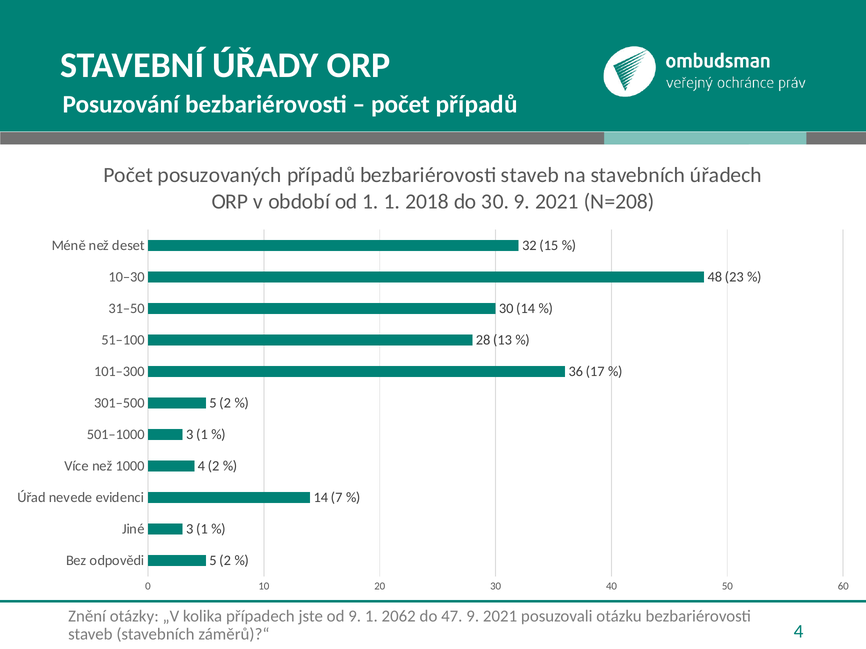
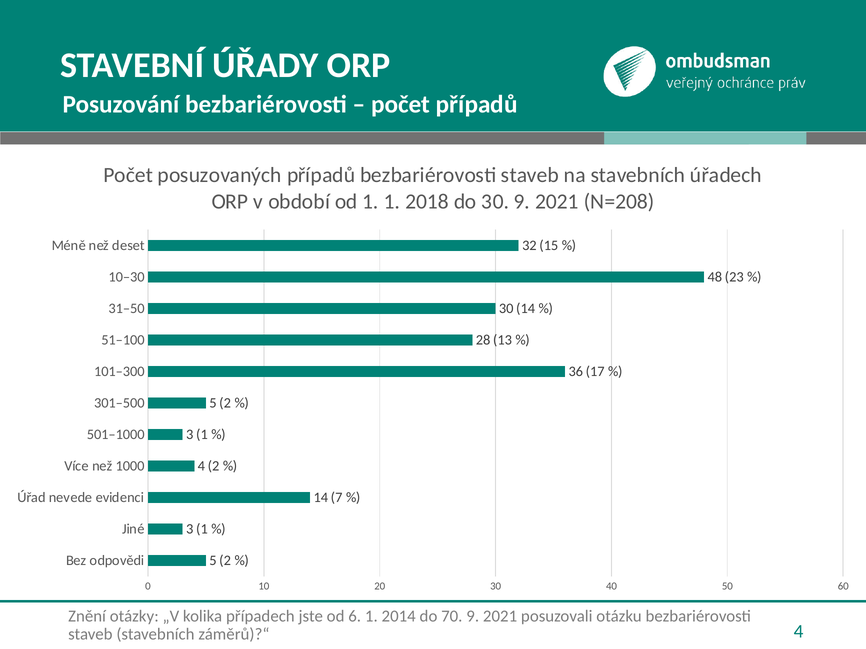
od 9: 9 -> 6 (355, 617)
2062: 2062 -> 2014 (399, 617)
47: 47 -> 70 (452, 617)
